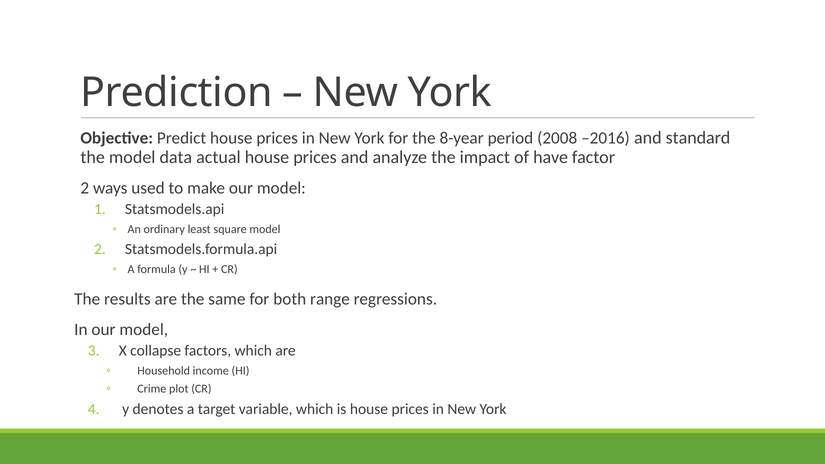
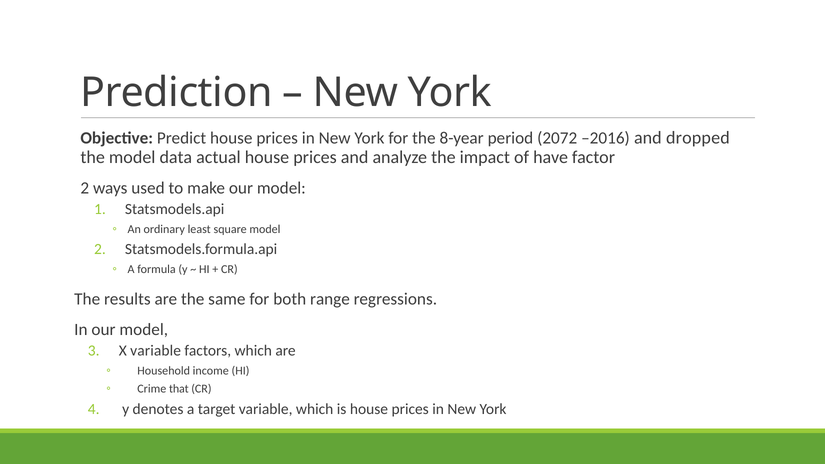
2008: 2008 -> 2072 (557, 138)
standard: standard -> dropped (698, 138)
X collapse: collapse -> variable (156, 351)
plot: plot -> that (179, 389)
